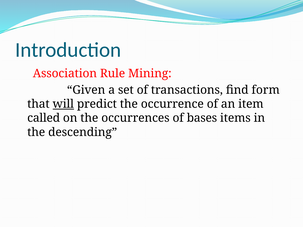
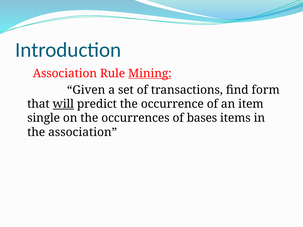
Mining underline: none -> present (150, 74)
called: called -> single (44, 118)
the descending: descending -> association (83, 132)
